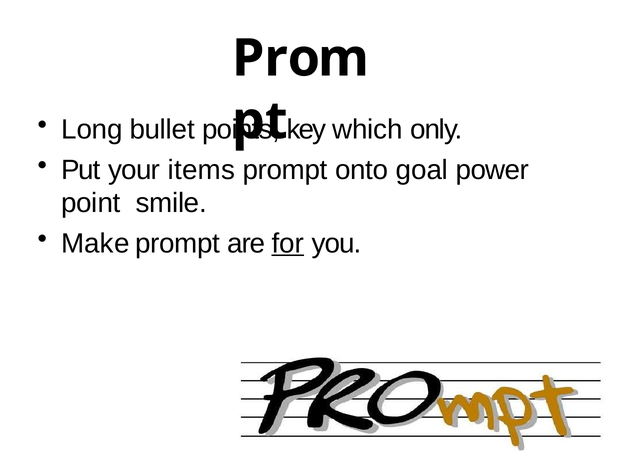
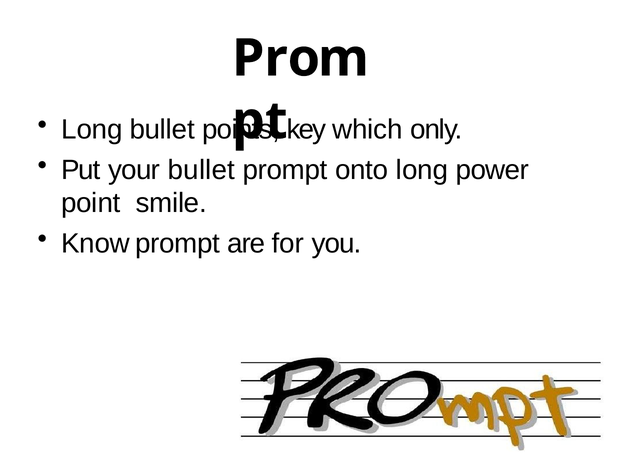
your items: items -> bullet (201, 170)
onto goal: goal -> long (422, 170)
Make: Make -> Know (95, 243)
for underline: present -> none (288, 243)
